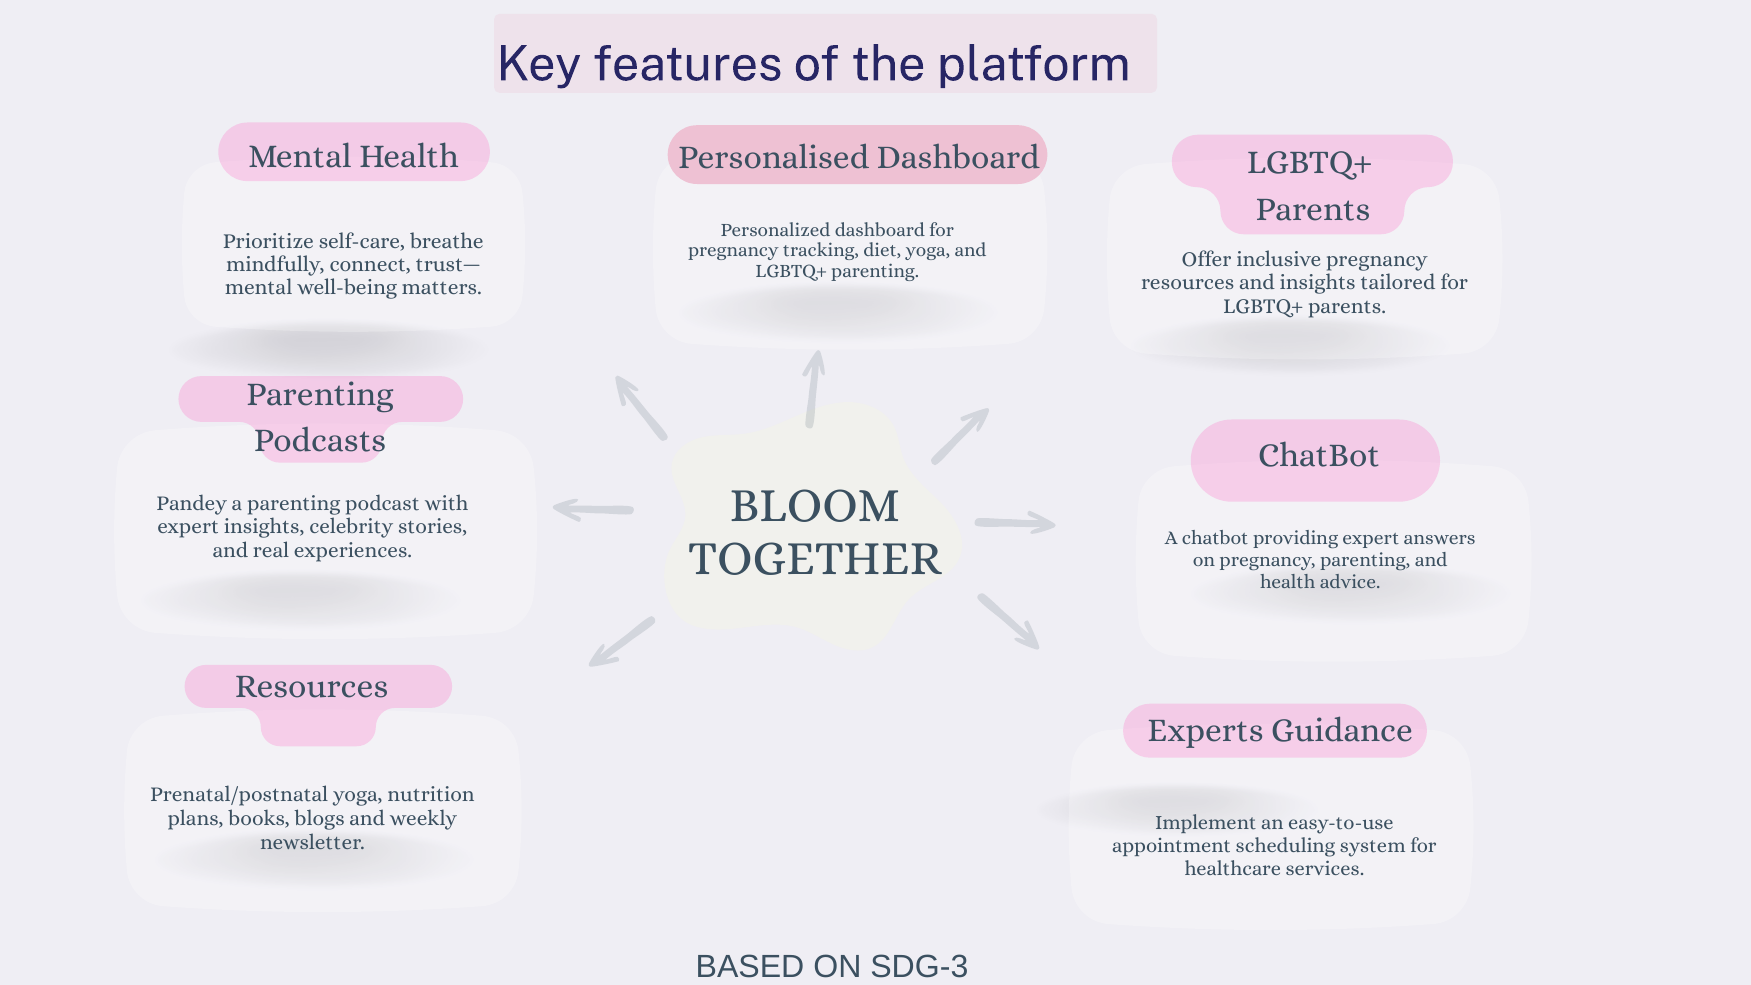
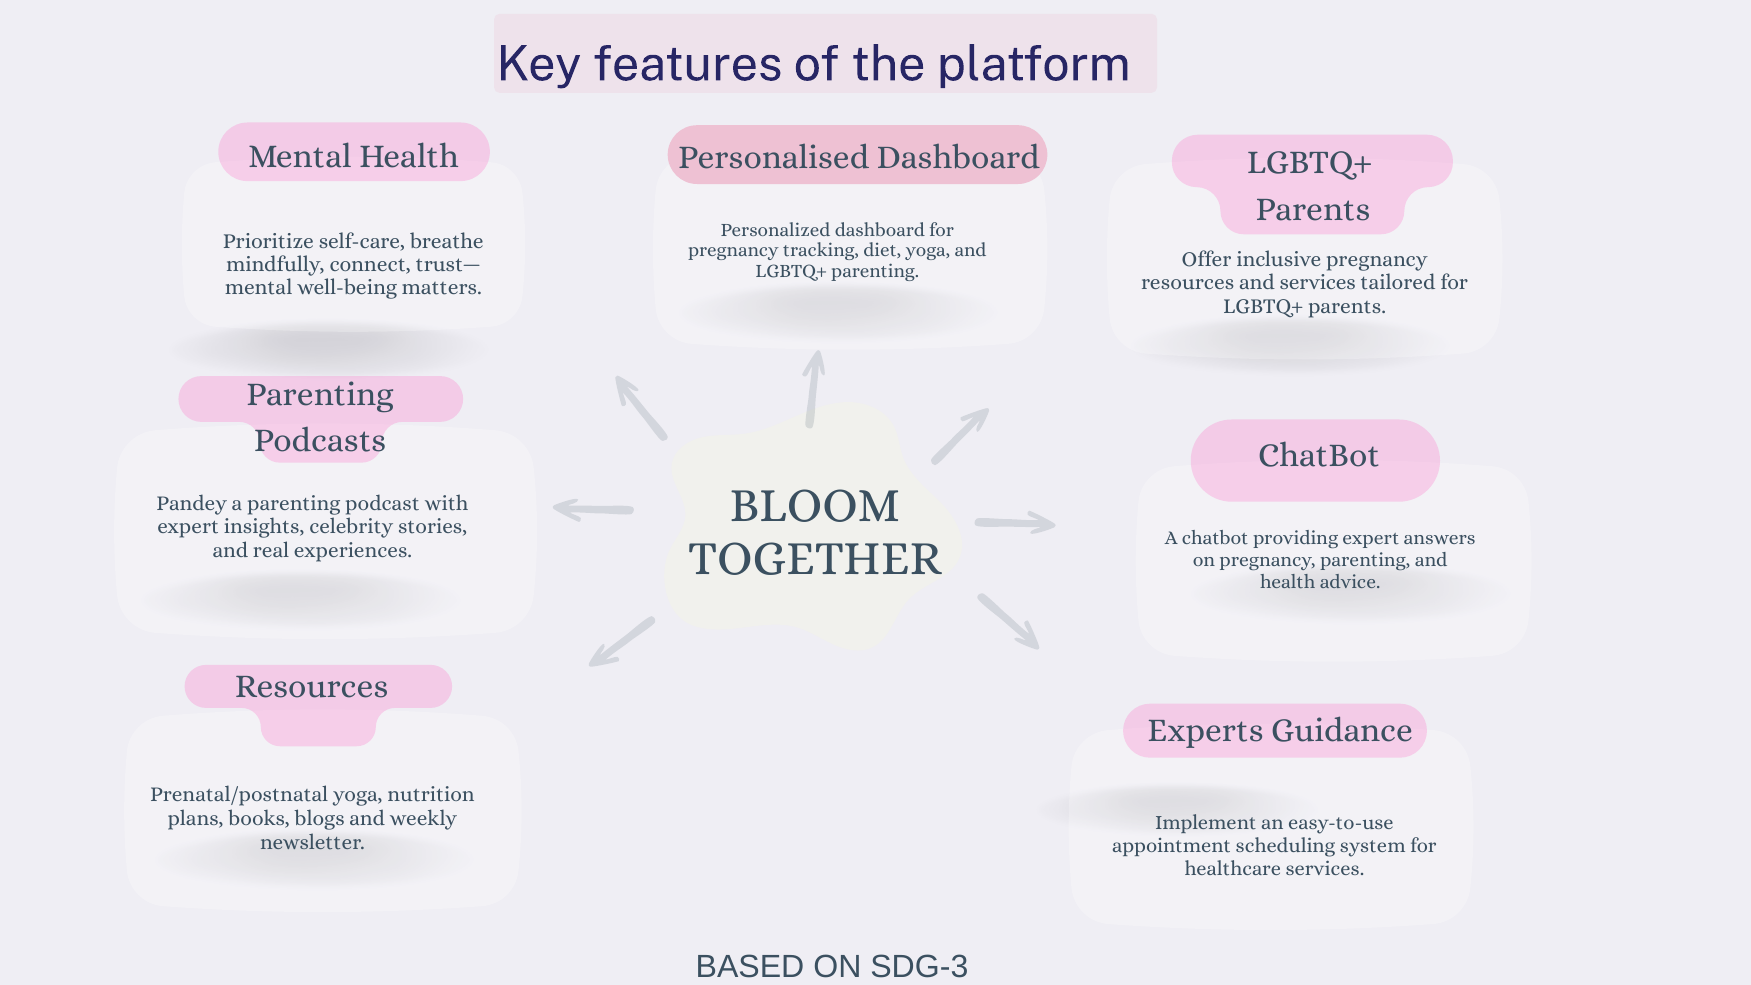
and insights: insights -> services (1318, 283)
